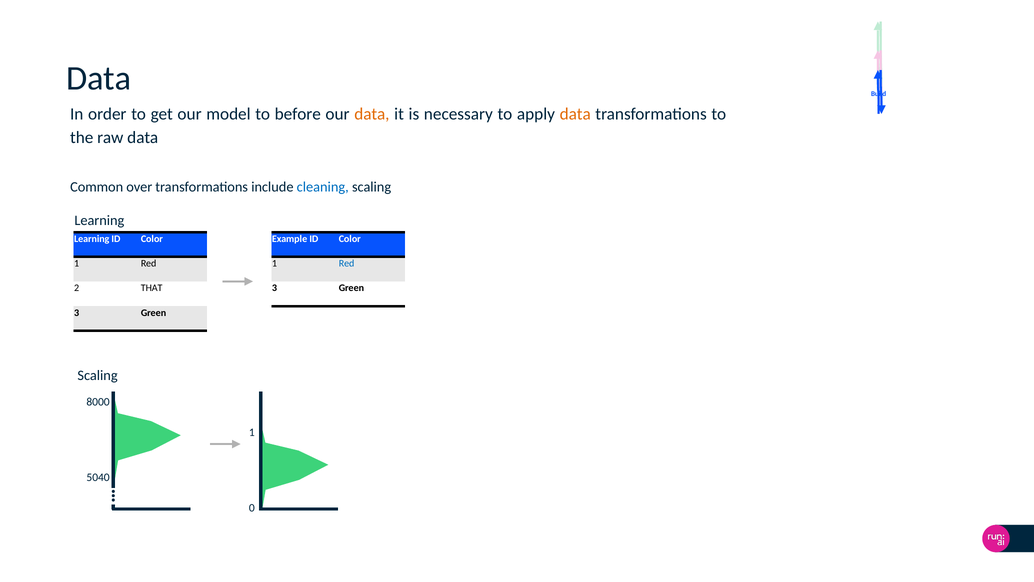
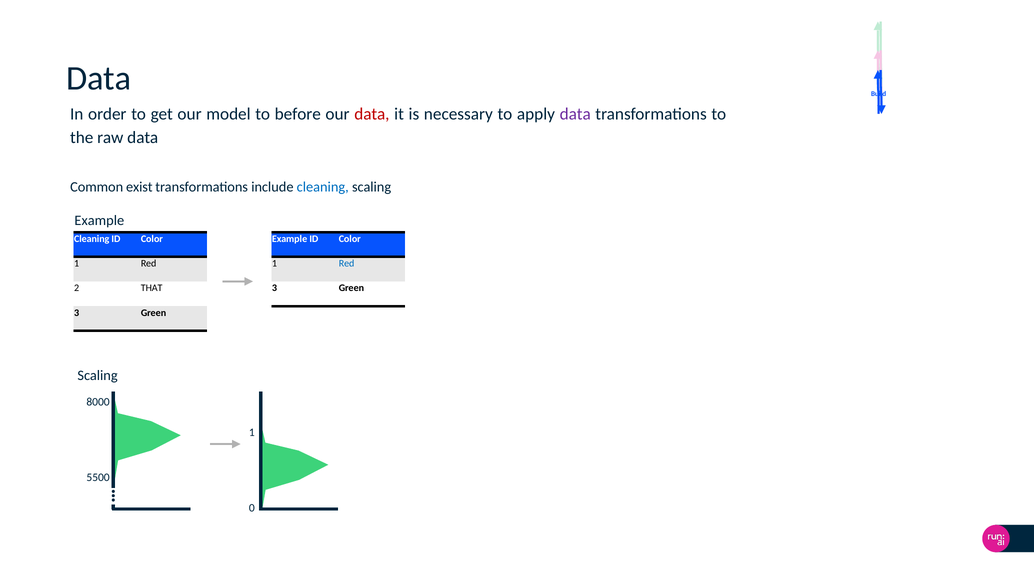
data colour: orange -> red (372, 114)
data colour: orange -> purple (575, 114)
over: over -> exist (139, 187)
Learning: Learning -> Example (99, 220)
Learning: Learning -> Cleaning (92, 239)
5040: 5040 -> 5500 (98, 477)
